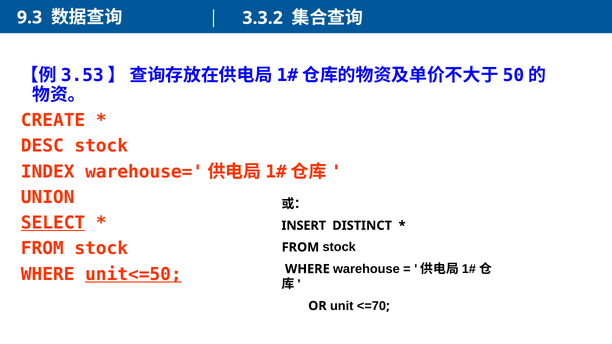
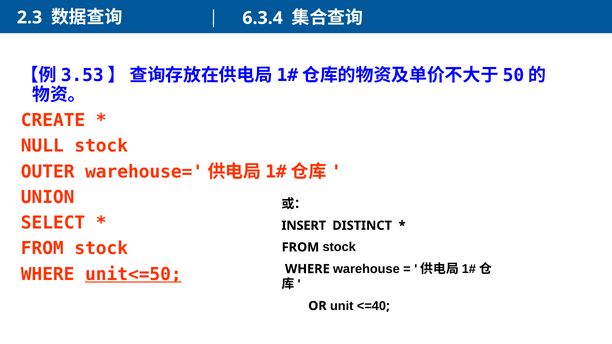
9.3: 9.3 -> 2.3 (30, 17)
3.3.2: 3.3.2 -> 6.3.4 (263, 18)
DESC: DESC -> NULL (42, 146)
INDEX: INDEX -> OUTER (48, 172)
SELECT underline: present -> none (53, 223)
<=70: <=70 -> <=40 (371, 306)
